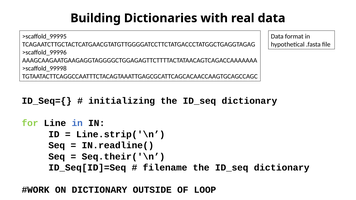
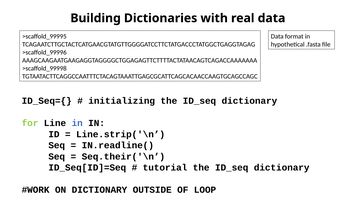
filename: filename -> tutorial (165, 168)
